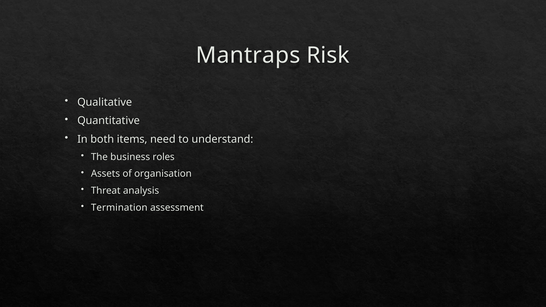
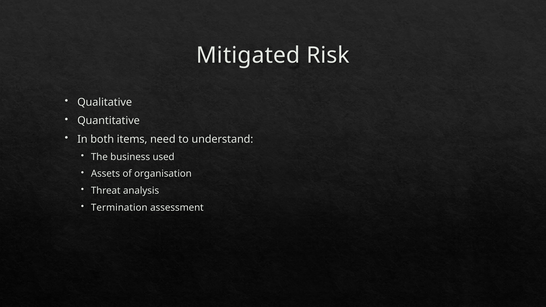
Mantraps: Mantraps -> Mitigated (248, 55)
roles: roles -> used (164, 157)
